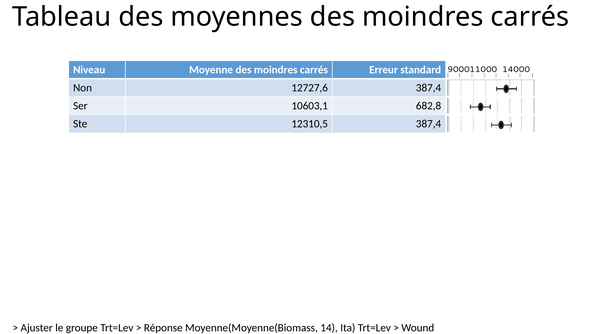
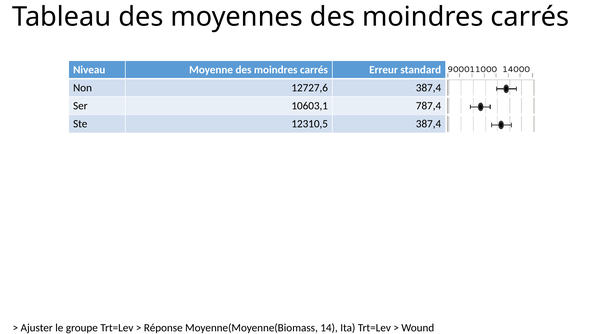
682,8: 682,8 -> 787,4 (429, 106)
